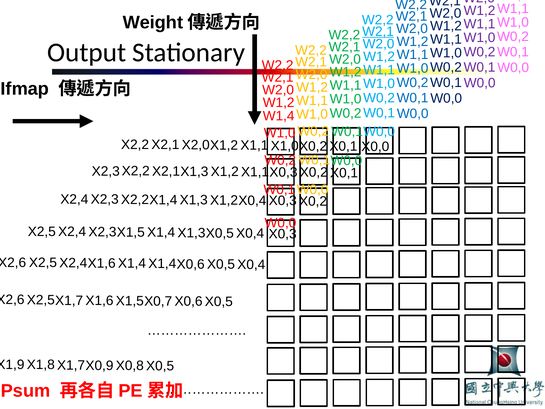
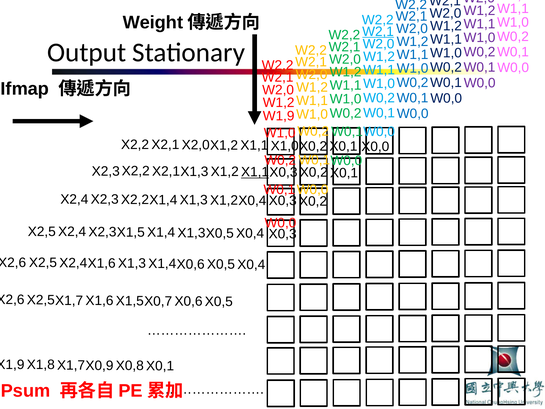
W1,4: W1,4 -> W1,9 (279, 116)
X1,1 underline: none -> present (255, 172)
X1,4: X1,4 -> X1,3 (132, 263)
X0,5: X0,5 -> X0,1 (160, 366)
